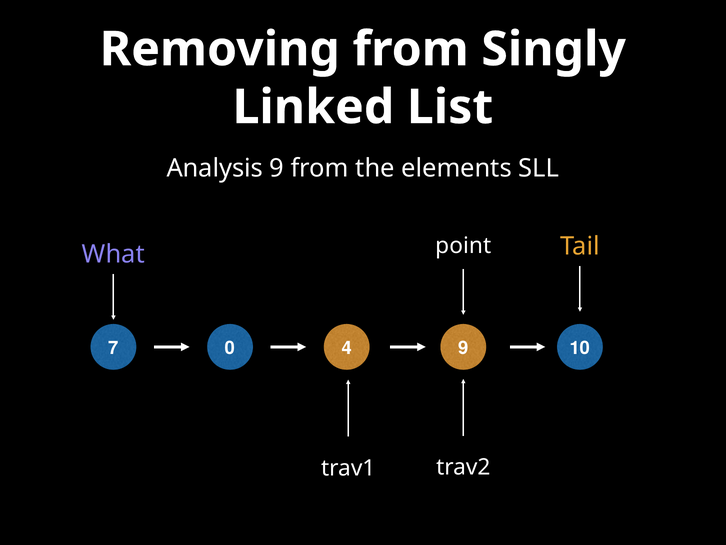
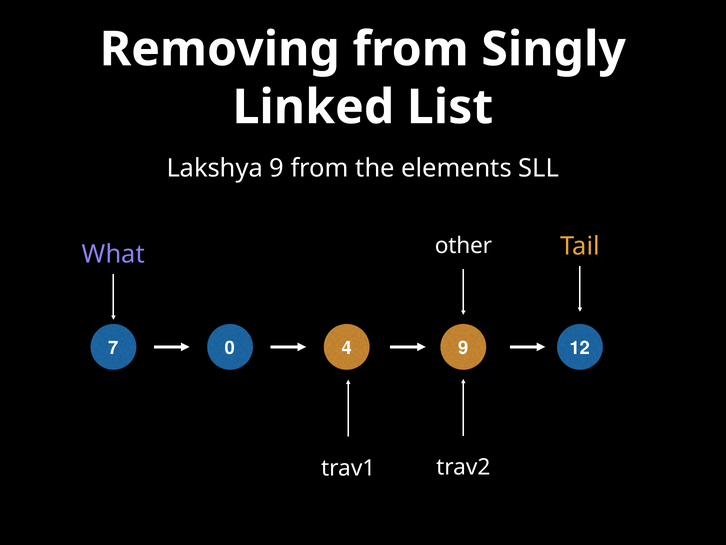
Analysis: Analysis -> Lakshya (215, 168)
point: point -> other (463, 246)
10: 10 -> 12 (580, 348)
